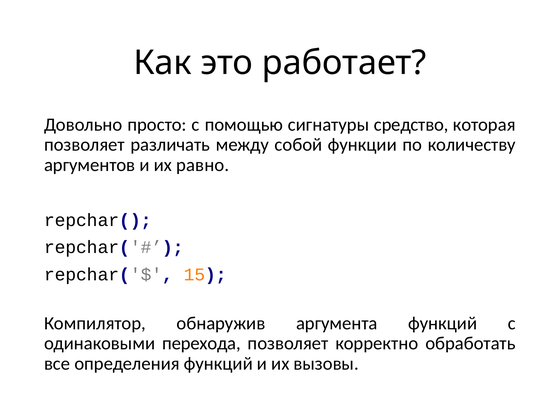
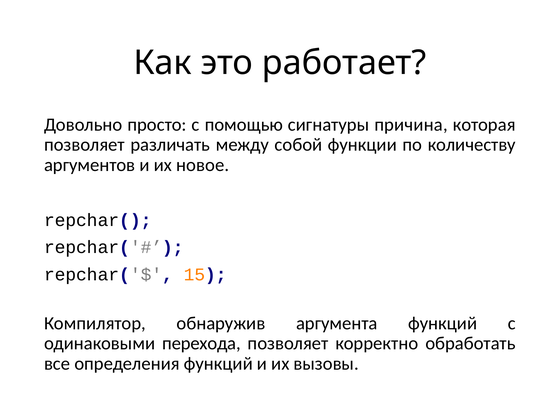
средство: средство -> причина (411, 125)
равно: равно -> новое (203, 165)
